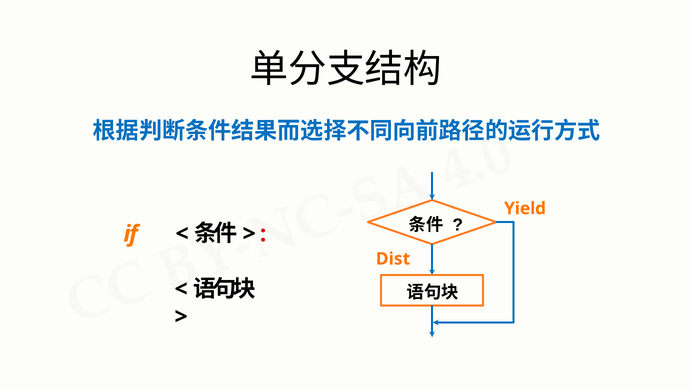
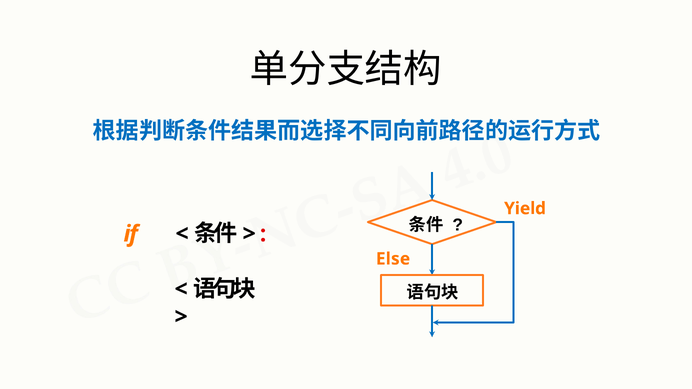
Dist: Dist -> Else (393, 259)
